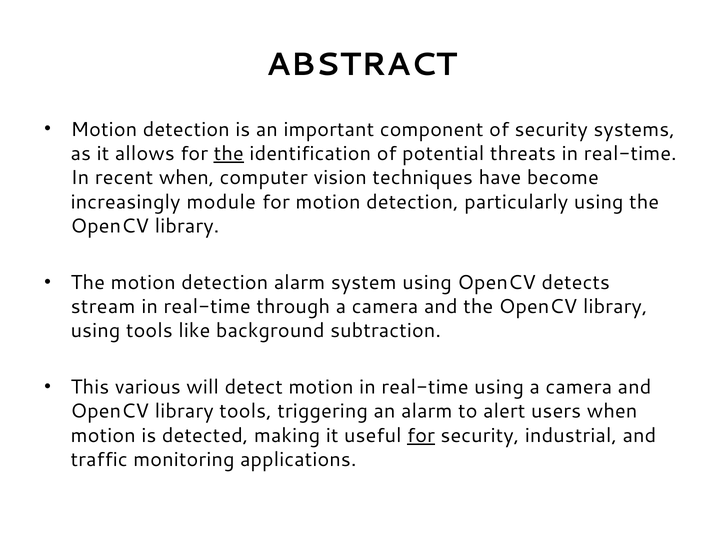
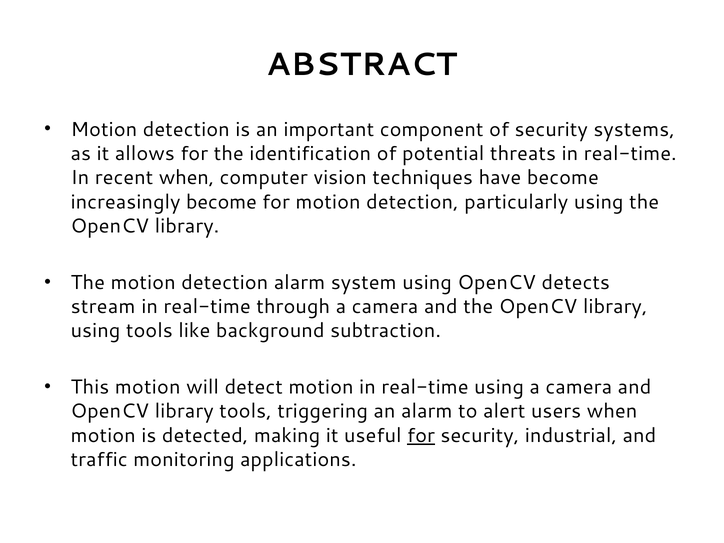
the underline: present -> none (229, 154)
increasingly module: module -> become (221, 202)
This various: various -> motion (148, 387)
